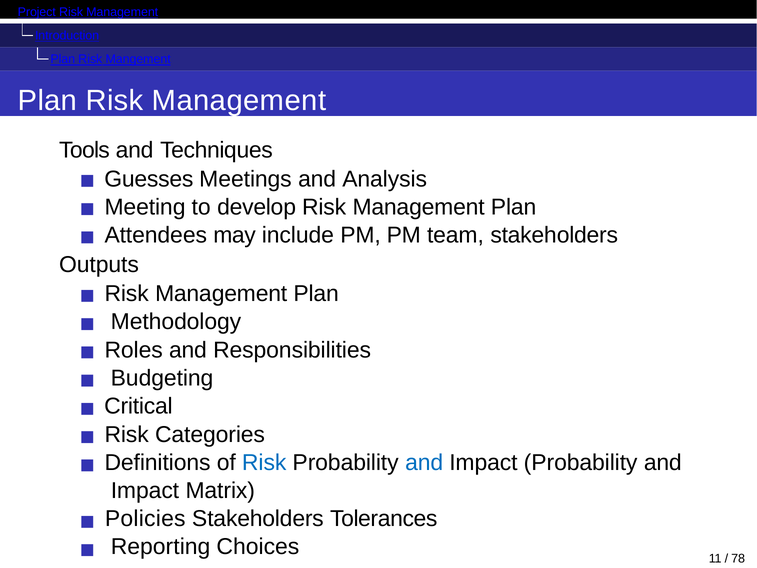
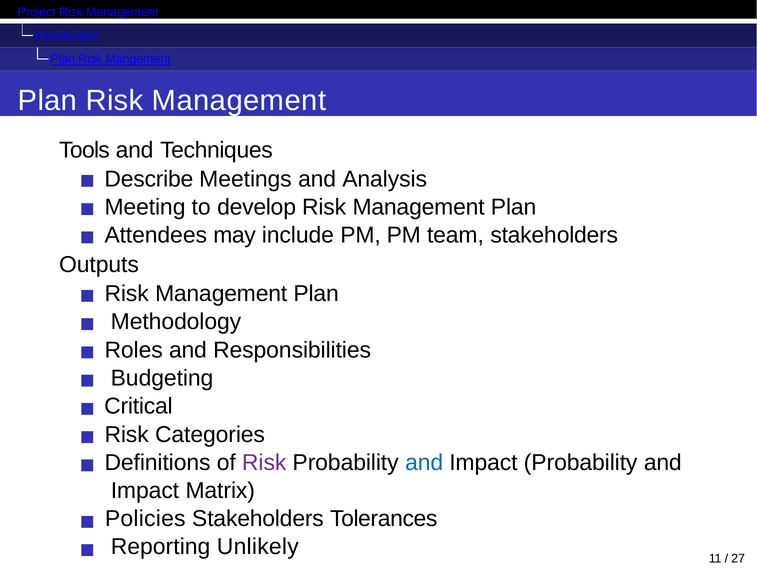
Guesses: Guesses -> Describe (149, 179)
Risk colour: blue -> purple (264, 463)
Choices: Choices -> Unlikely (258, 547)
78: 78 -> 27 (738, 559)
